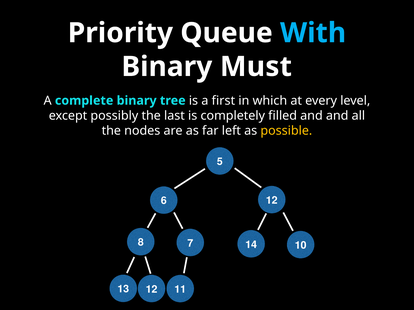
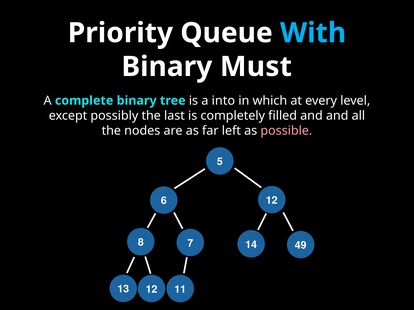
first: first -> into (223, 101)
possible colour: yellow -> pink (286, 131)
10: 10 -> 49 (301, 246)
